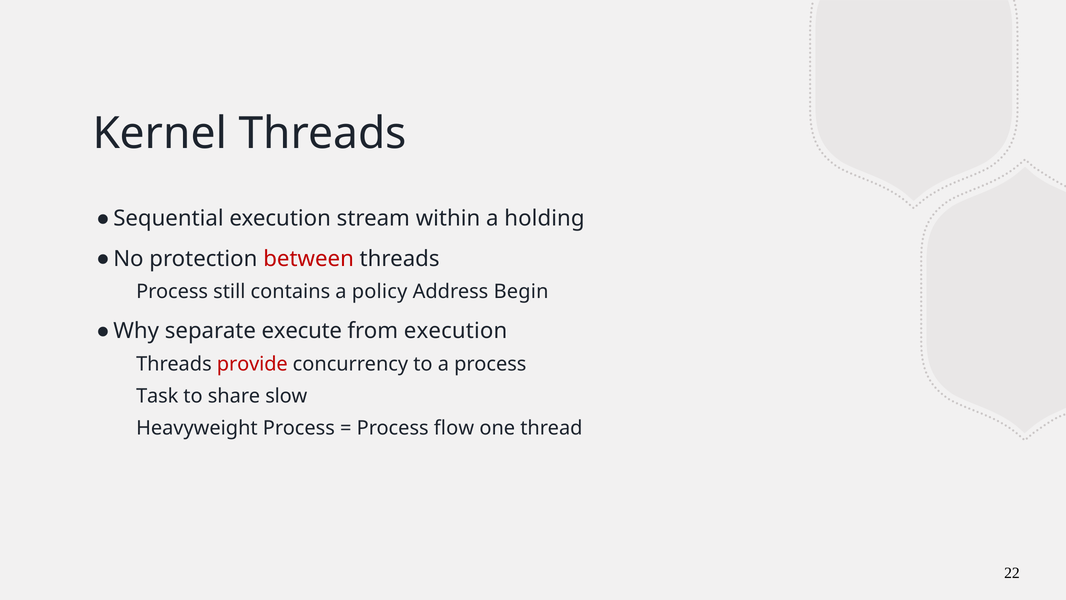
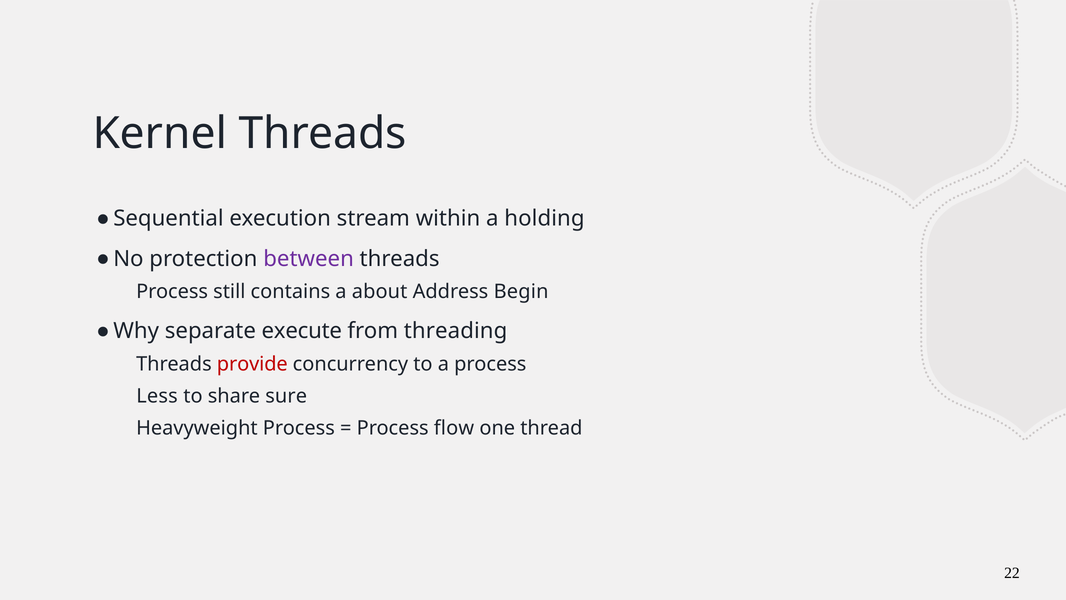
between colour: red -> purple (309, 259)
policy: policy -> about (380, 292)
from execution: execution -> threading (456, 331)
Task: Task -> Less (157, 396)
slow: slow -> sure (286, 396)
